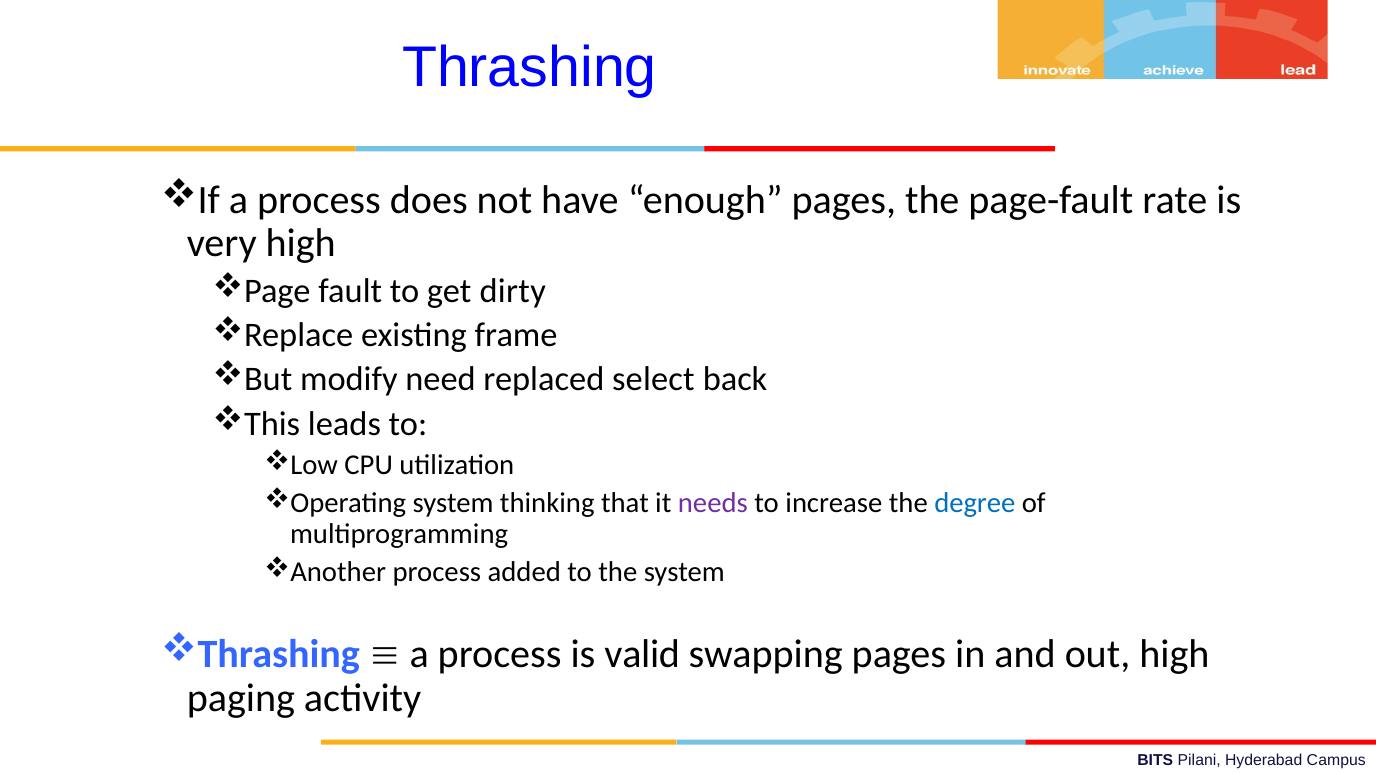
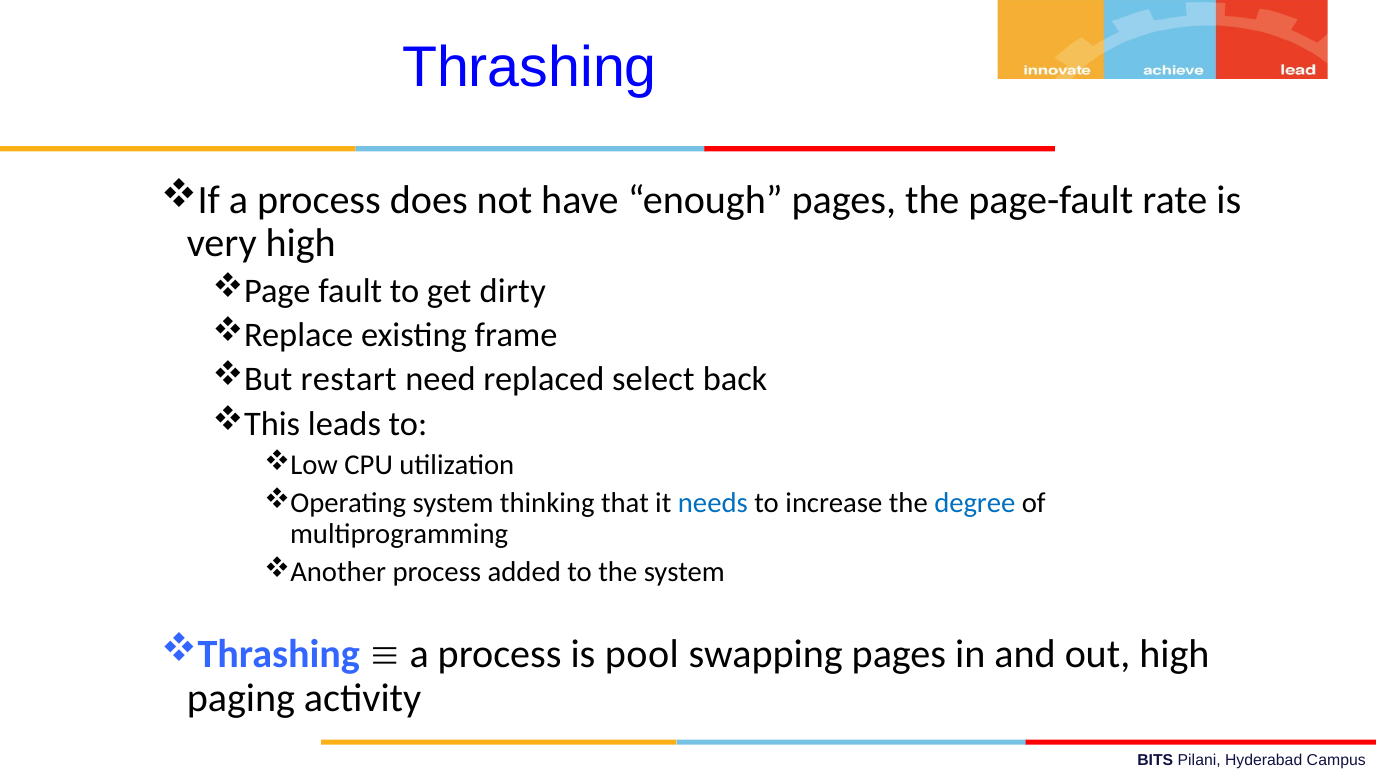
modify: modify -> restart (349, 380)
needs colour: purple -> blue (713, 503)
valid: valid -> pool (642, 655)
